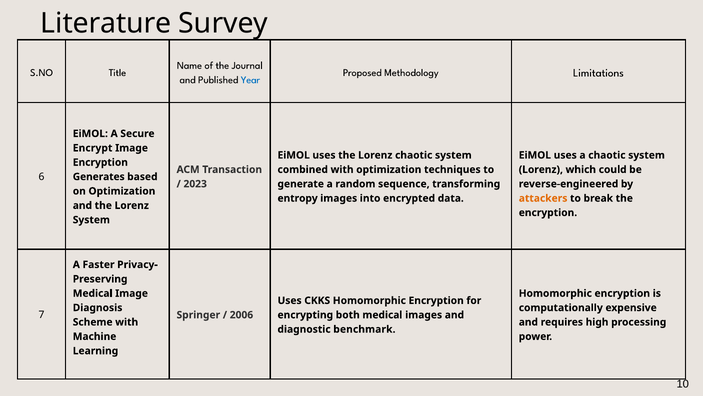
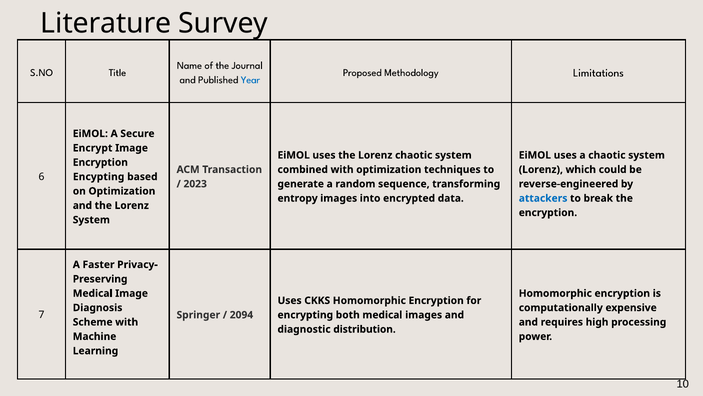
Generates: Generates -> Encypting (99, 177)
attackers colour: orange -> blue (543, 198)
2006: 2006 -> 2094 (241, 315)
benchmark: benchmark -> distribution (365, 329)
